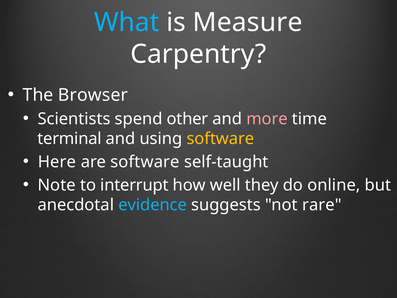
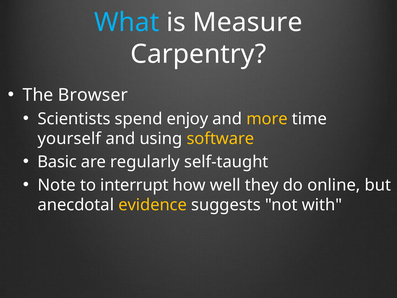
other: other -> enjoy (187, 119)
more colour: pink -> yellow (267, 119)
terminal: terminal -> yourself (69, 139)
Here: Here -> Basic (57, 162)
are software: software -> regularly (145, 162)
evidence colour: light blue -> yellow (153, 205)
rare: rare -> with (322, 205)
